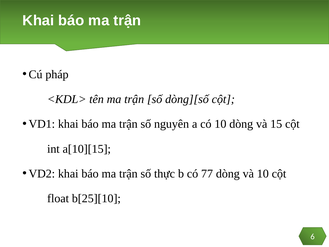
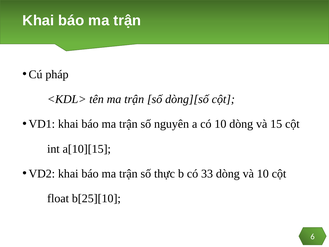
77: 77 -> 33 (207, 174)
